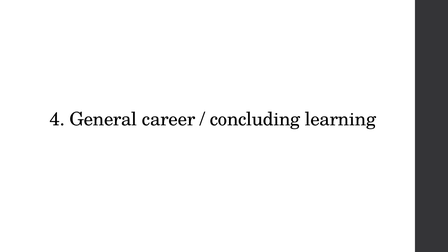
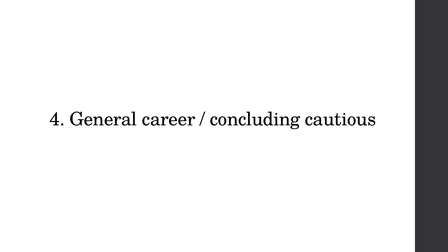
learning: learning -> cautious (340, 119)
